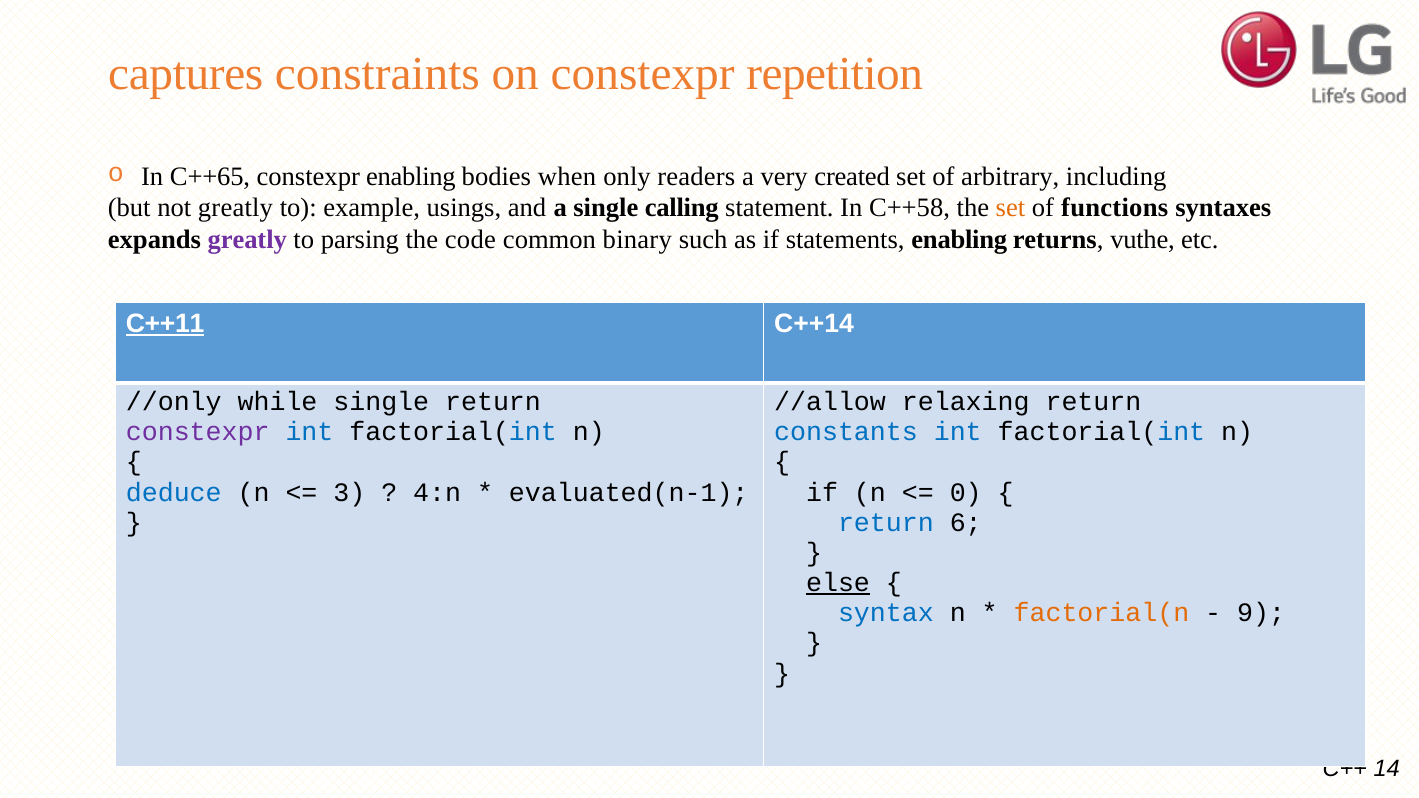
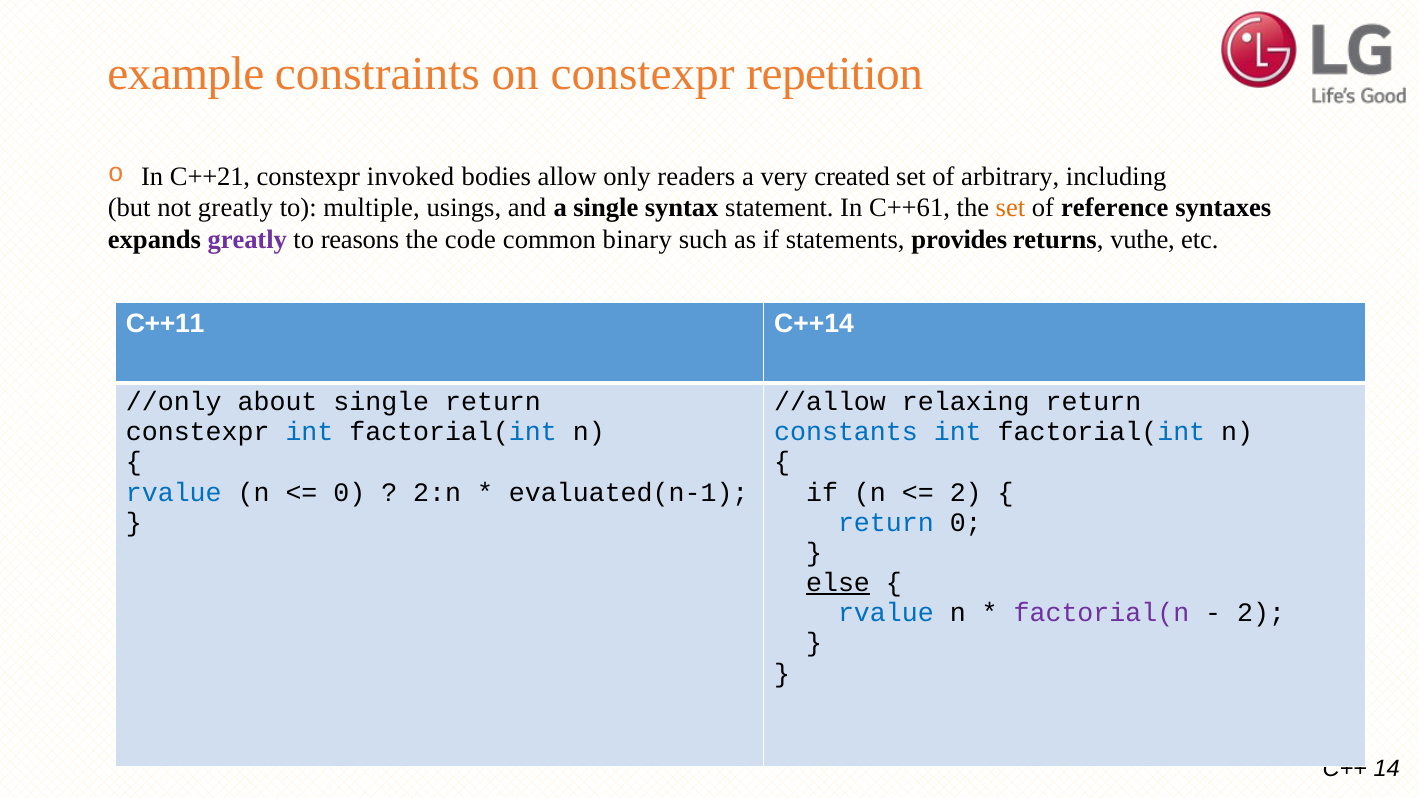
captures: captures -> example (186, 74)
C++65: C++65 -> C++21 (210, 176)
constexpr enabling: enabling -> invoked (411, 176)
when: when -> allow (567, 176)
example: example -> multiple (372, 208)
calling: calling -> syntax (682, 208)
C++58: C++58 -> C++61 (909, 208)
functions: functions -> reference (1115, 208)
parsing: parsing -> reasons (360, 240)
statements enabling: enabling -> provides (959, 240)
C++11 underline: present -> none (165, 323)
while: while -> about (278, 402)
constexpr colour: purple -> black (198, 432)
deduce: deduce -> rvalue (174, 492)
3: 3 -> 0 (349, 492)
4:n: 4:n -> 2:n (437, 492)
0: 0 -> 2 (966, 492)
return 6: 6 -> 0 (966, 523)
syntax: syntax -> rvalue (886, 613)
factorial(n colour: orange -> purple (1101, 613)
9: 9 -> 2 (1261, 613)
